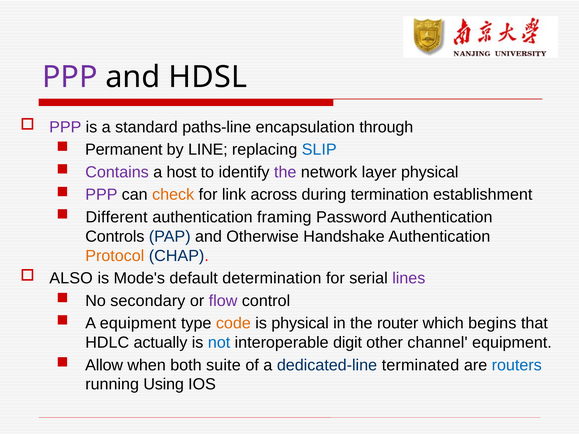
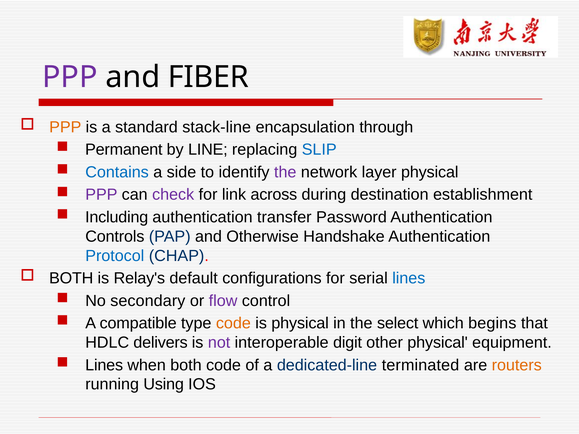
HDSL: HDSL -> FIBER (208, 77)
PPP colour: purple -> orange (65, 127)
paths-line: paths-line -> stack-line (217, 127)
Contains colour: purple -> blue (117, 172)
host: host -> side (181, 172)
check colour: orange -> purple (173, 195)
termination: termination -> destination (390, 195)
Different: Different -> Including (117, 217)
framing: framing -> transfer (284, 217)
Protocol colour: orange -> blue (115, 256)
ALSO: ALSO -> BOTH (71, 278)
Mode's: Mode's -> Relay's (139, 278)
determination: determination -> configurations (272, 278)
lines colour: purple -> blue (409, 278)
A equipment: equipment -> compatible (138, 323)
router: router -> select (398, 323)
actually: actually -> delivers (161, 343)
not colour: blue -> purple (219, 343)
other channel: channel -> physical (438, 343)
Allow: Allow -> Lines (104, 365)
both suite: suite -> code (224, 365)
routers colour: blue -> orange (517, 365)
